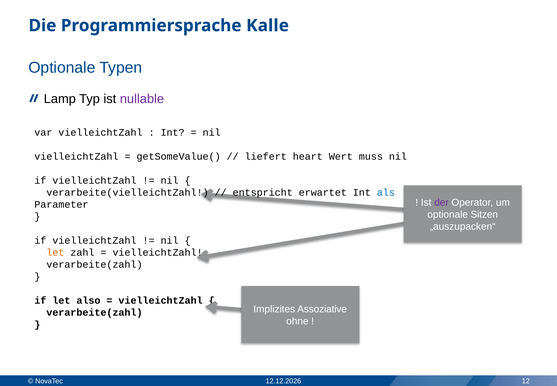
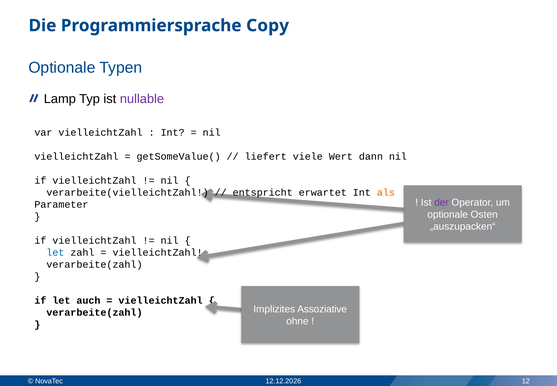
Kalle: Kalle -> Copy (268, 26)
heart: heart -> viele (308, 156)
muss: muss -> dann (371, 156)
als colour: blue -> orange (386, 192)
Sitzen: Sitzen -> Osten (484, 214)
let colour: orange -> blue (55, 252)
also: also -> auch (88, 300)
